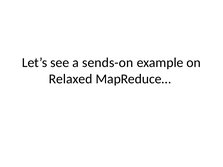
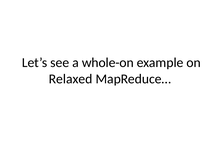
sends-on: sends-on -> whole-on (108, 63)
